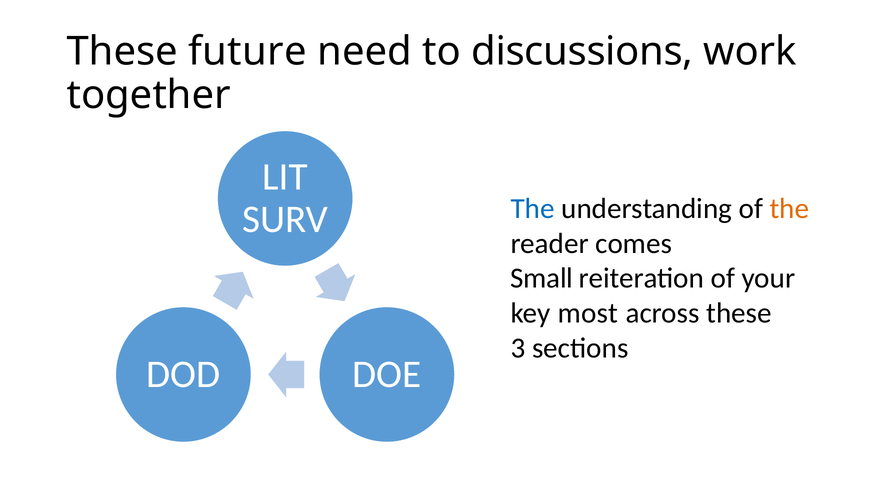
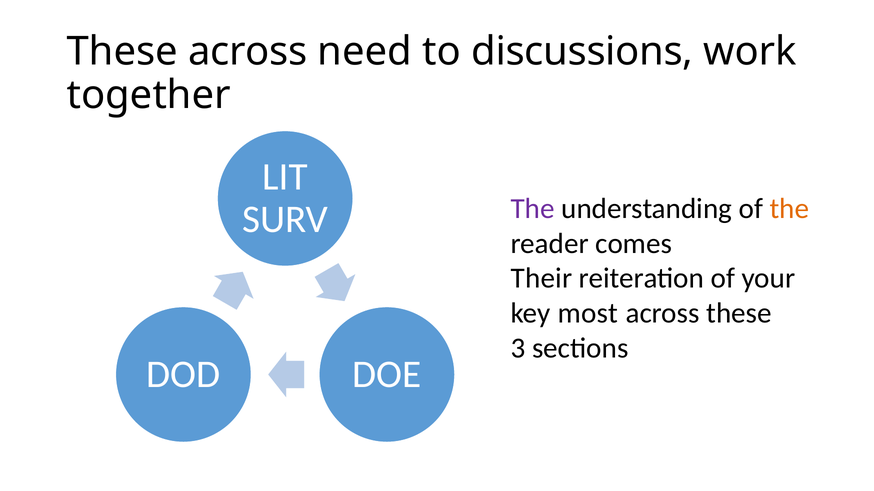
These future: future -> across (248, 52)
The colour: blue -> purple (533, 209)
Small: Small -> Their (541, 279)
